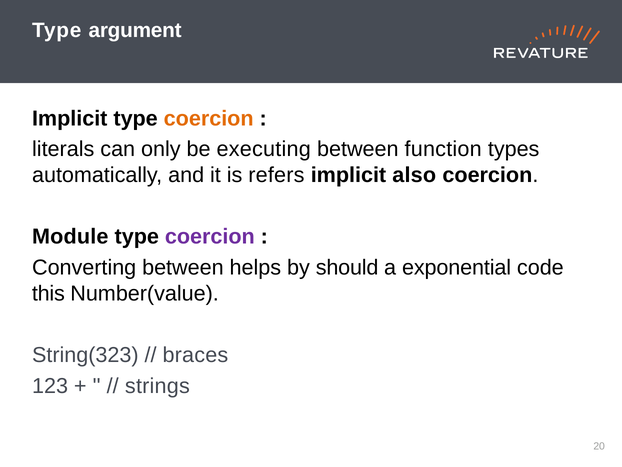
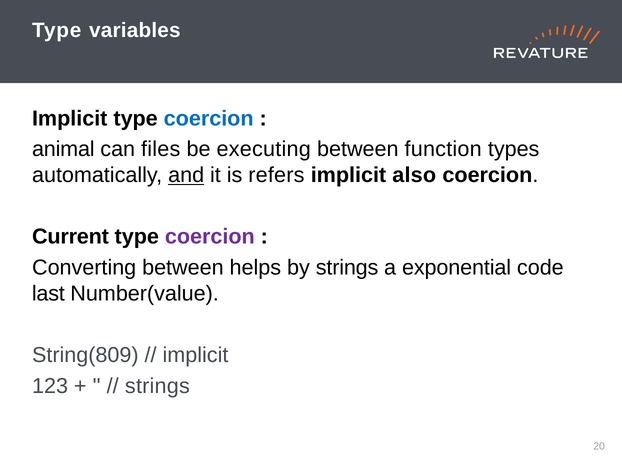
argument: argument -> variables (135, 30)
coercion colour: orange -> blue (209, 118)
literals: literals -> animal (63, 149)
only: only -> files (161, 149)
and underline: none -> present (186, 175)
Module: Module -> Current (70, 237)
by should: should -> strings (347, 267)
this: this -> last (48, 293)
String(323: String(323 -> String(809 (85, 355)
braces: braces -> implicit (195, 355)
